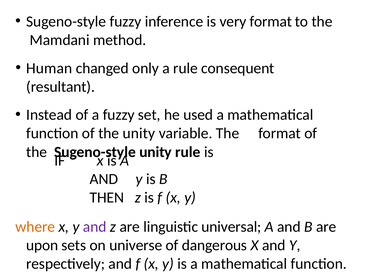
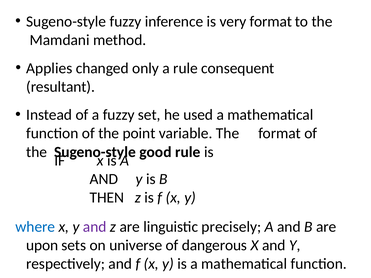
Human: Human -> Applies (49, 68)
the unity: unity -> point (139, 134)
unity: unity -> good (155, 152)
where colour: orange -> blue (35, 227)
universal: universal -> precisely (231, 227)
